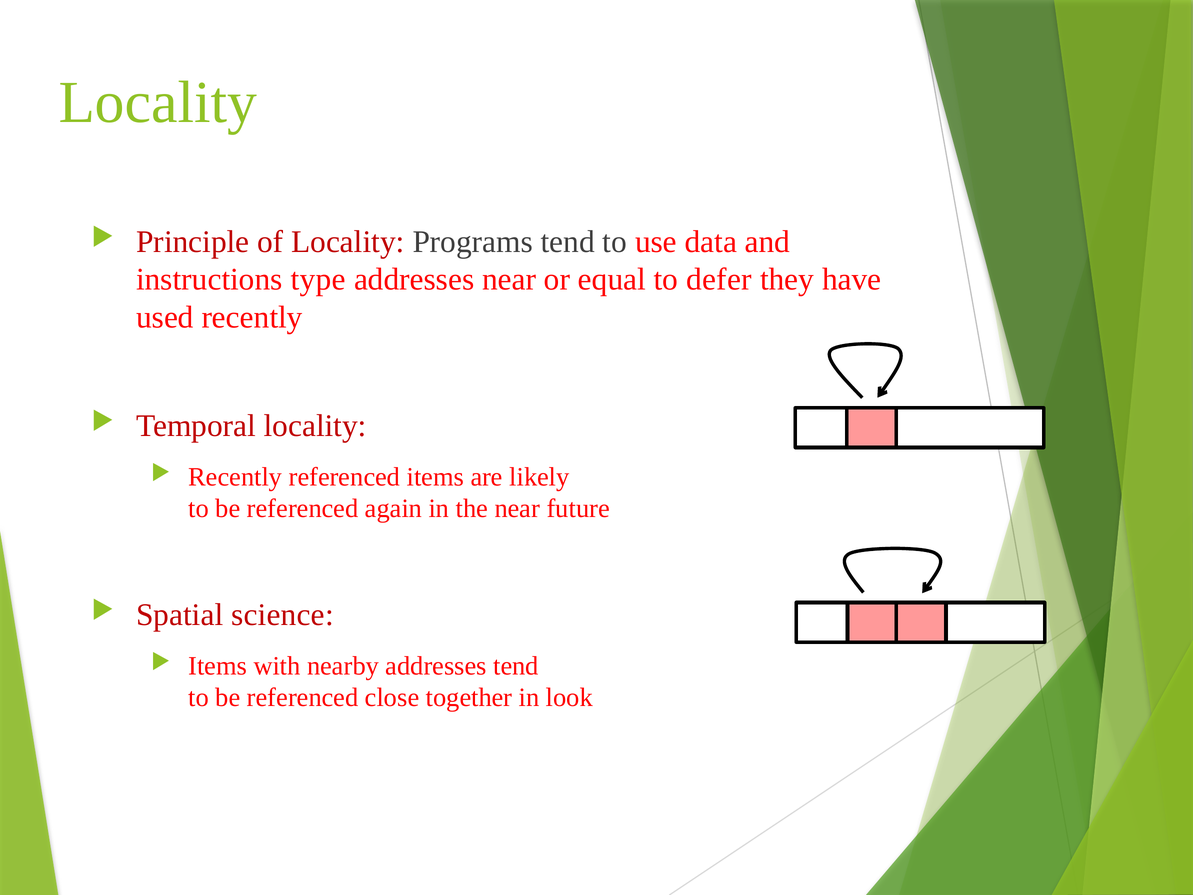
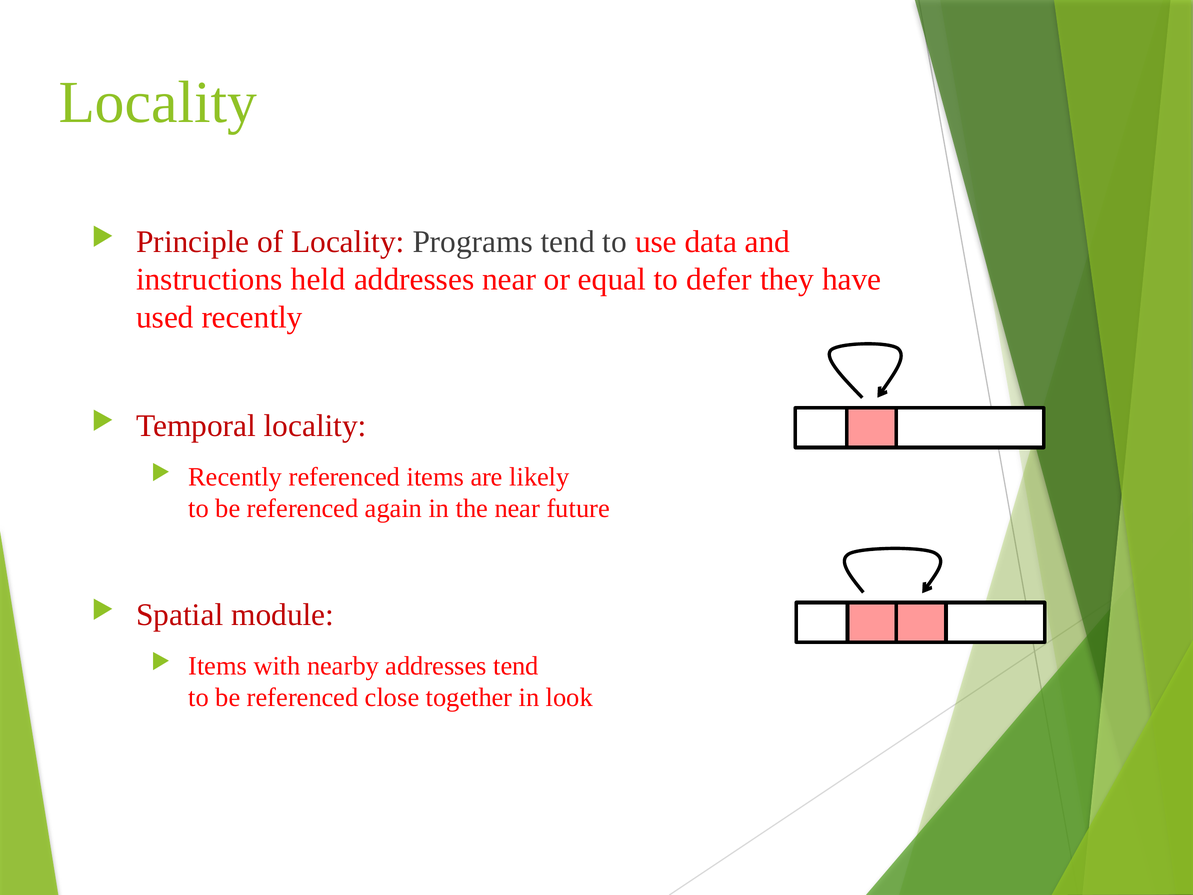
type: type -> held (318, 279)
science: science -> module (283, 615)
